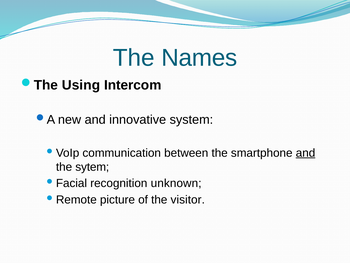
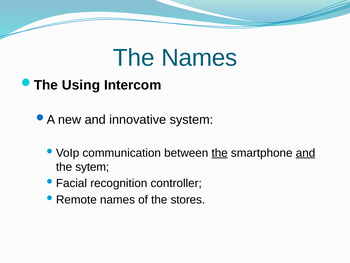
the underline: none -> present (220, 153)
unknown: unknown -> controller (176, 183)
picture: picture -> names (117, 199)
visitor: visitor -> stores (188, 199)
